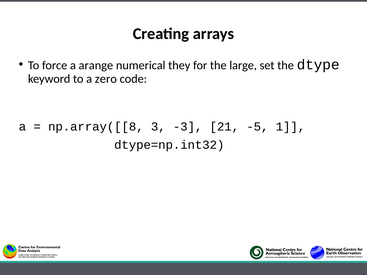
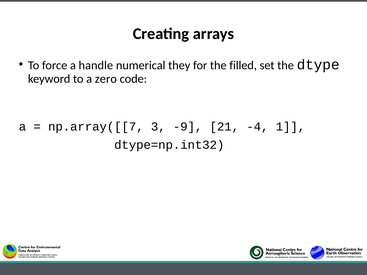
arange: arange -> handle (96, 65)
large: large -> filled (243, 65)
np.array([[8: np.array([[8 -> np.array([[7 (96, 127)
-3: -3 -> -9 (188, 127)
-5: -5 -> -4 (257, 127)
